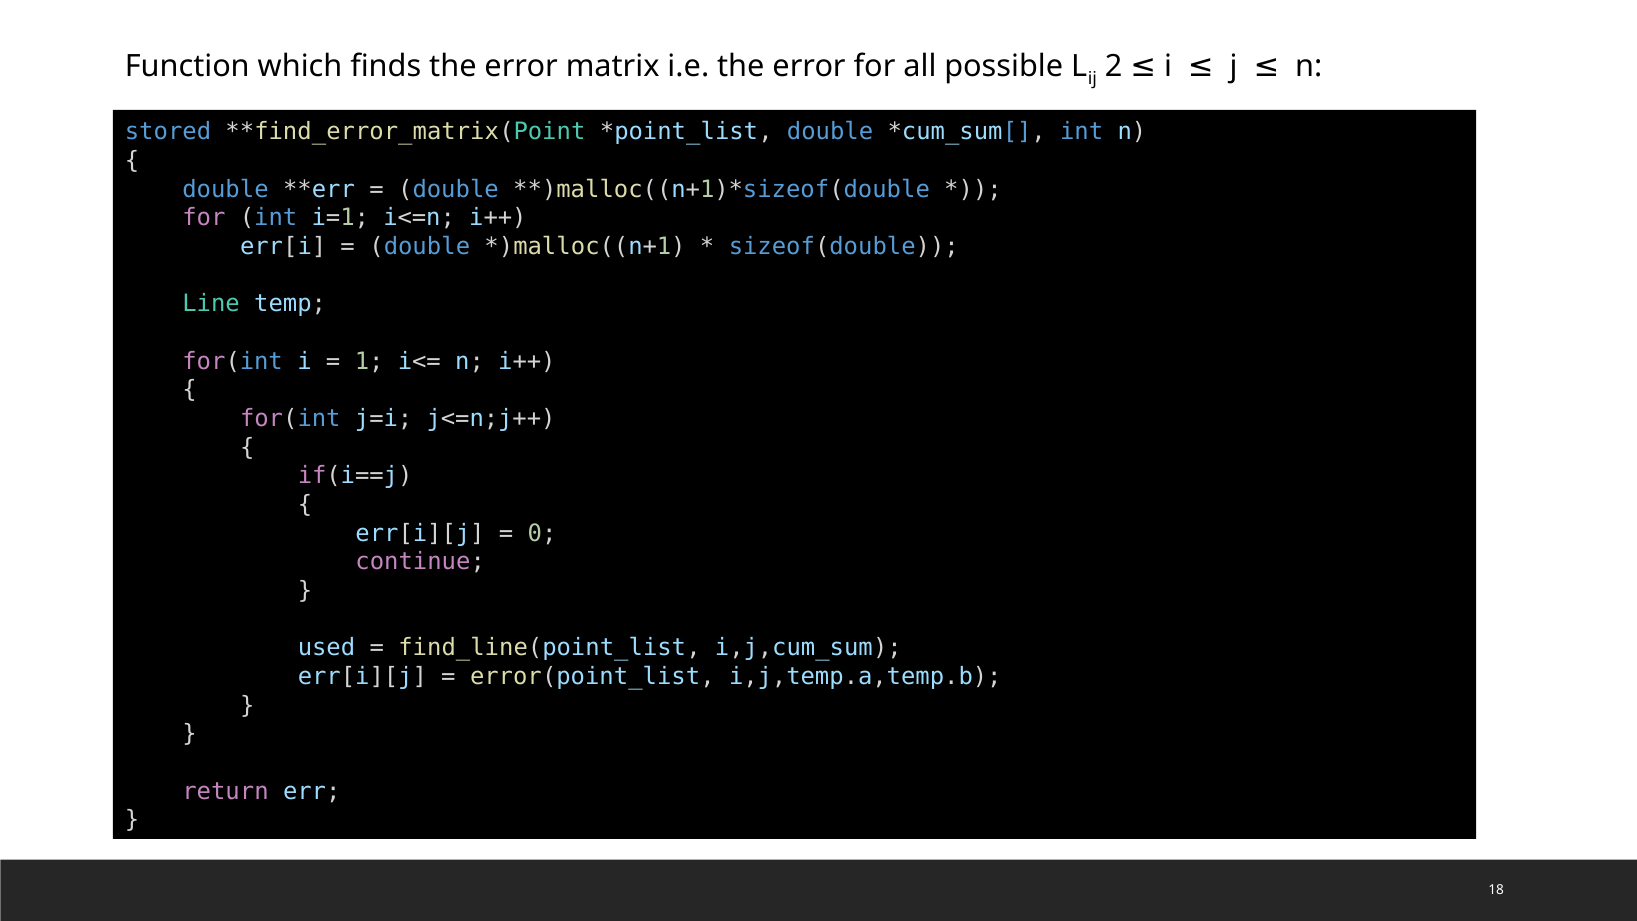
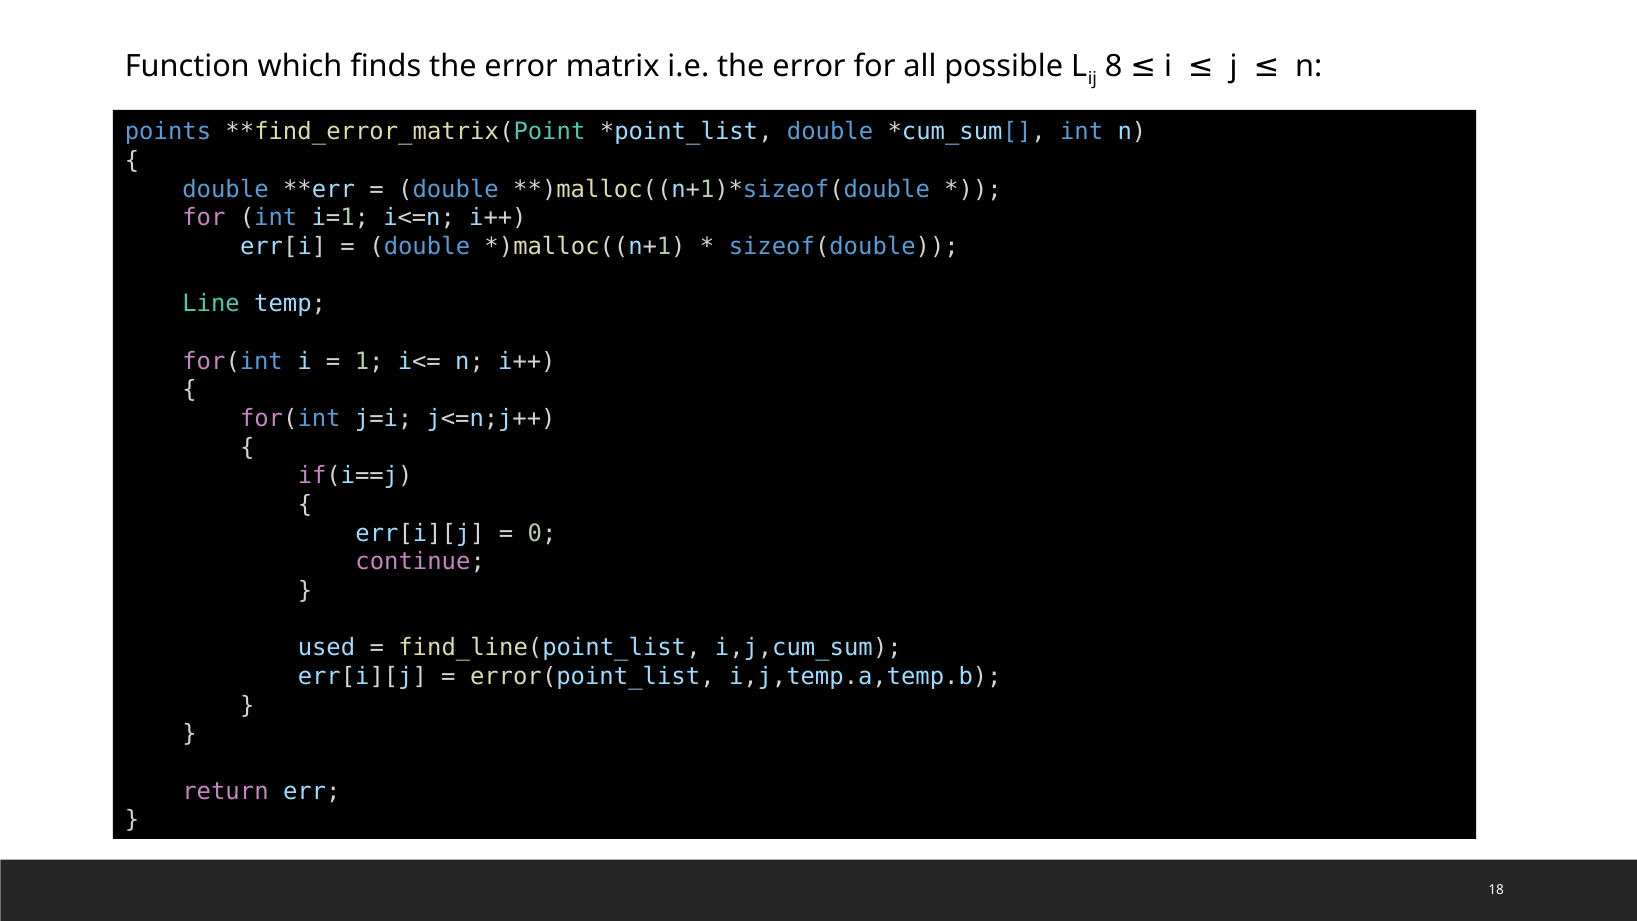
2: 2 -> 8 (1114, 67)
stored: stored -> points (168, 132)
